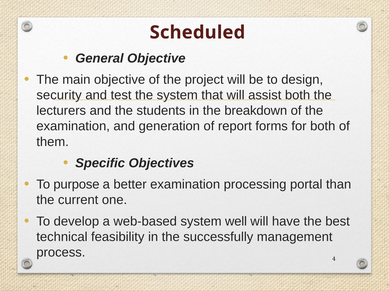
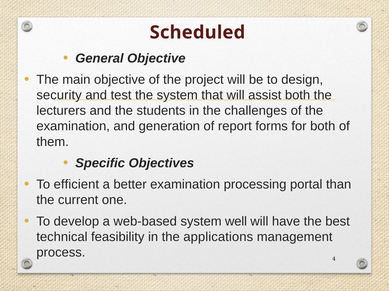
breakdown: breakdown -> challenges (256, 111)
purpose: purpose -> efficient (76, 185)
successfully: successfully -> applications (218, 237)
